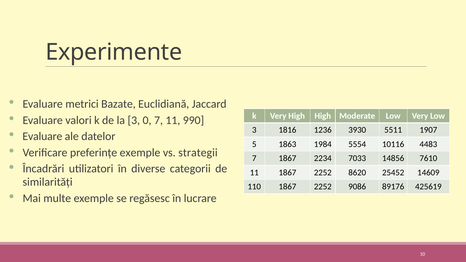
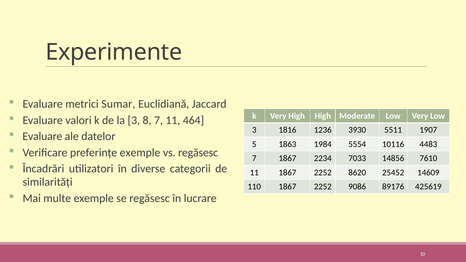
Bazate: Bazate -> Sumar (118, 104)
0: 0 -> 8 (147, 120)
990: 990 -> 464 (193, 120)
vs strategii: strategii -> regăsesc (198, 153)
